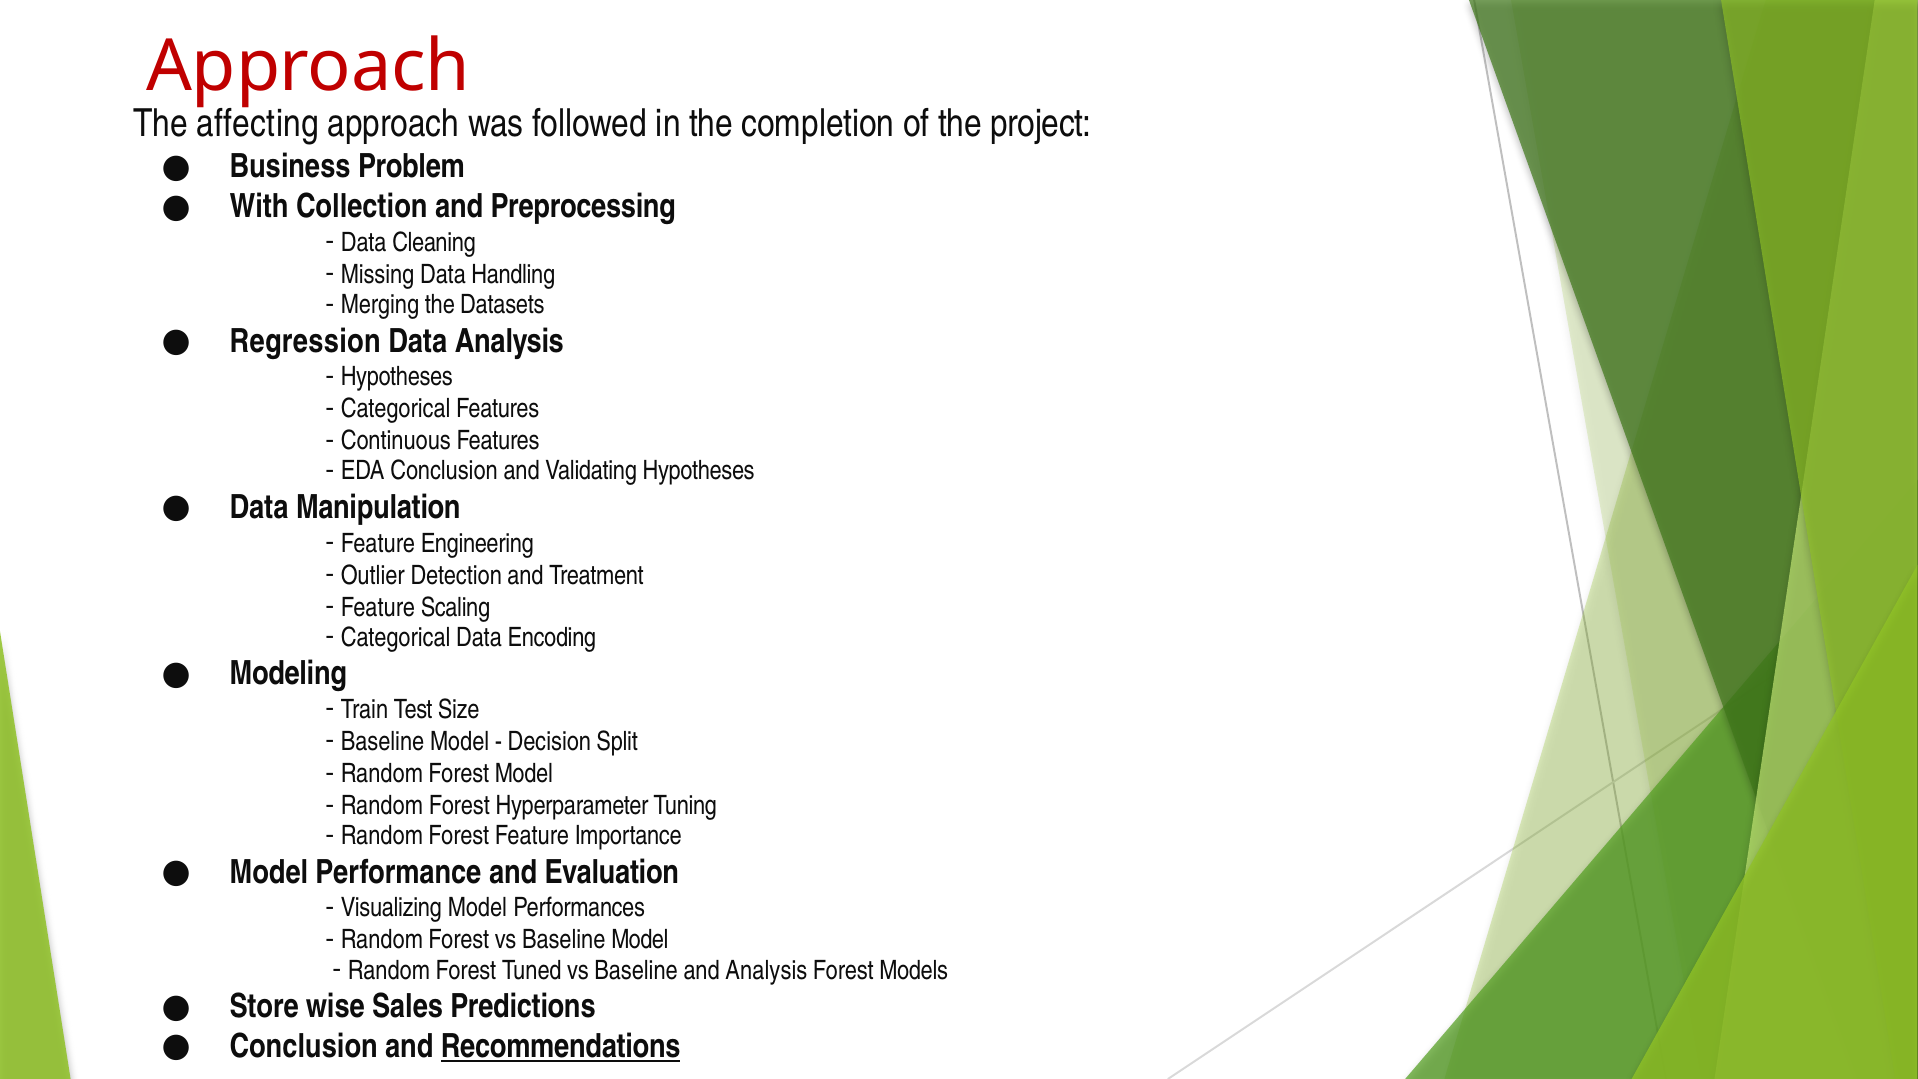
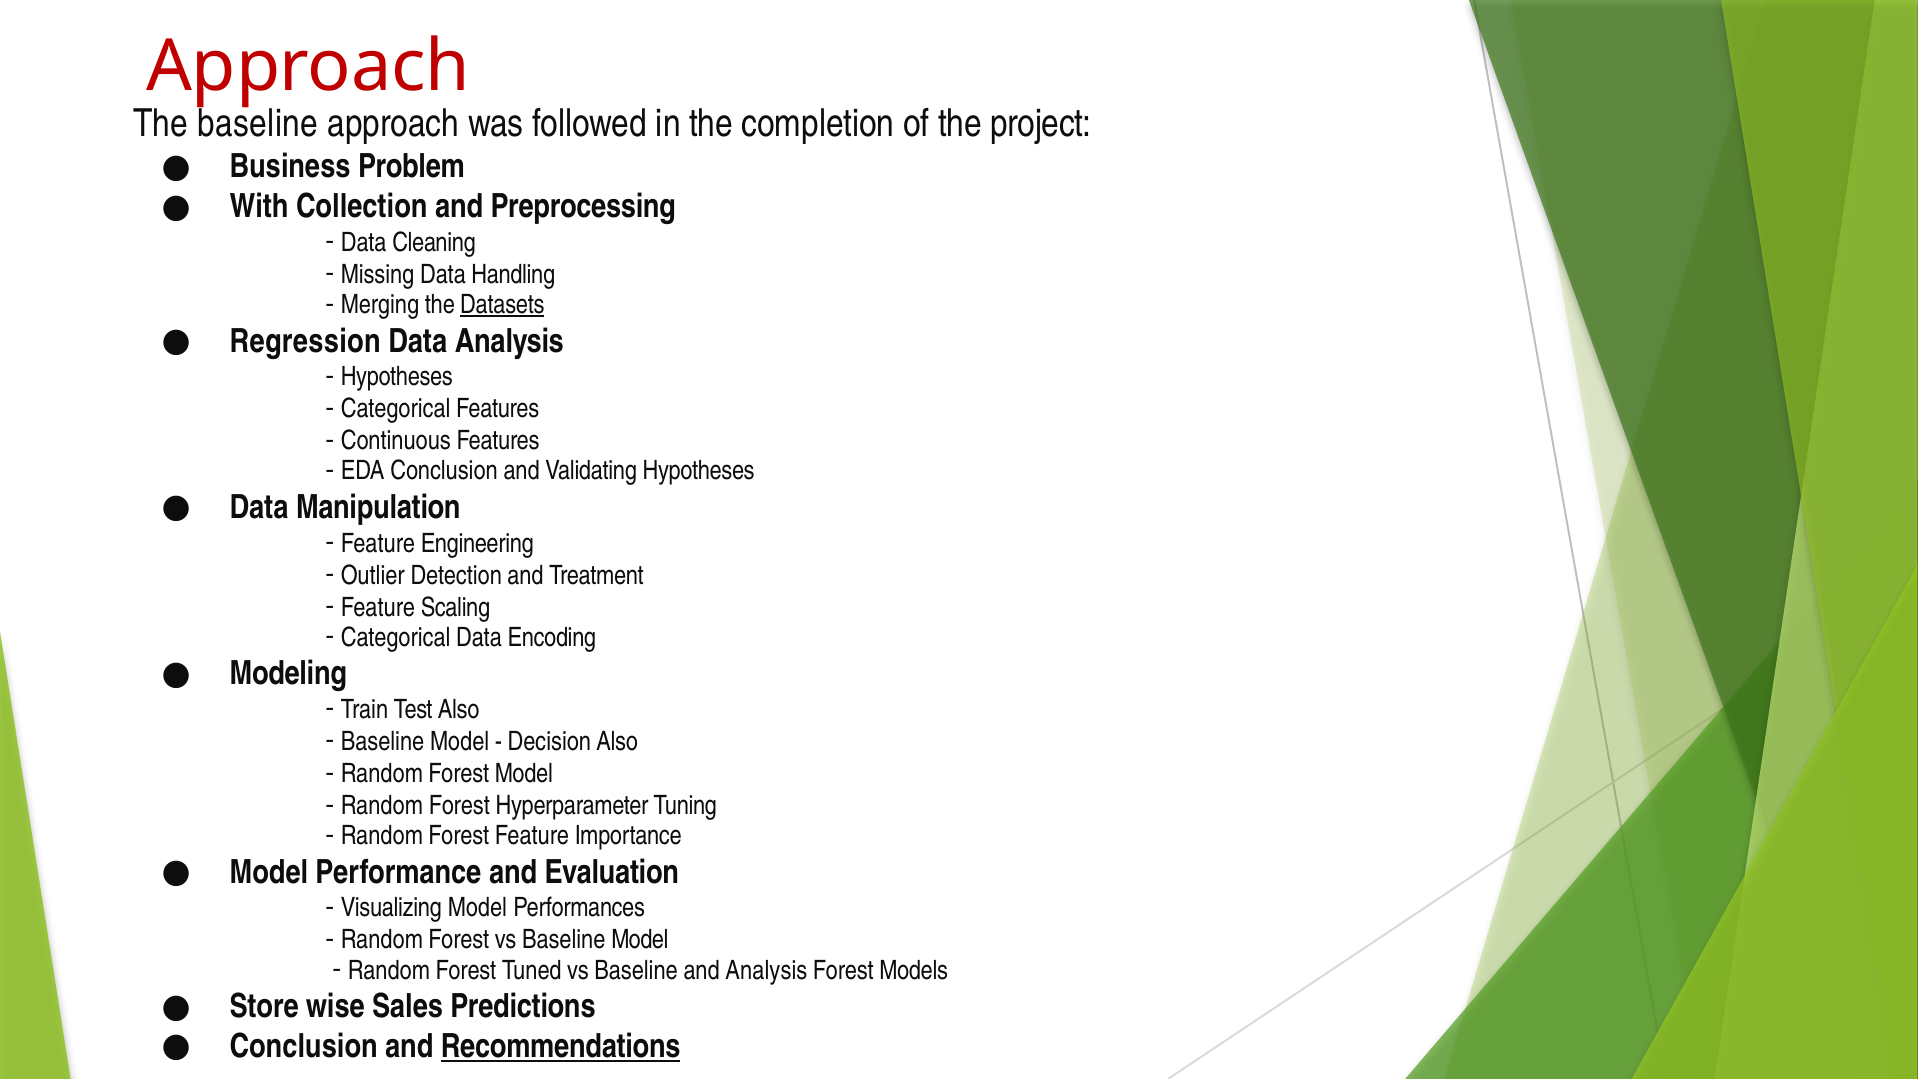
The affecting: affecting -> baseline (258, 124)
Datasets underline: none -> present (502, 305)
Test Size: Size -> Also (459, 710)
Decision Split: Split -> Also (617, 742)
